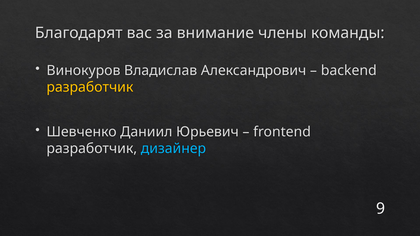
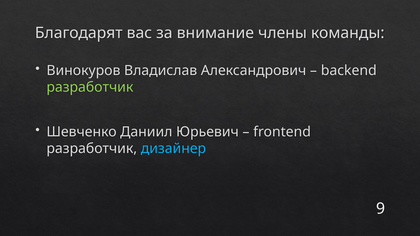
разработчик colour: yellow -> light green (90, 87)
